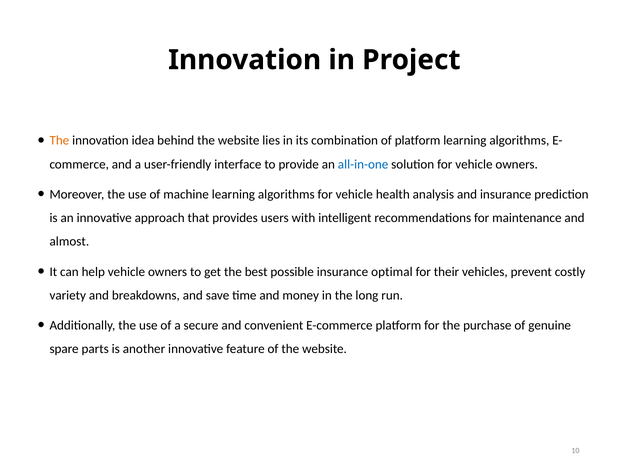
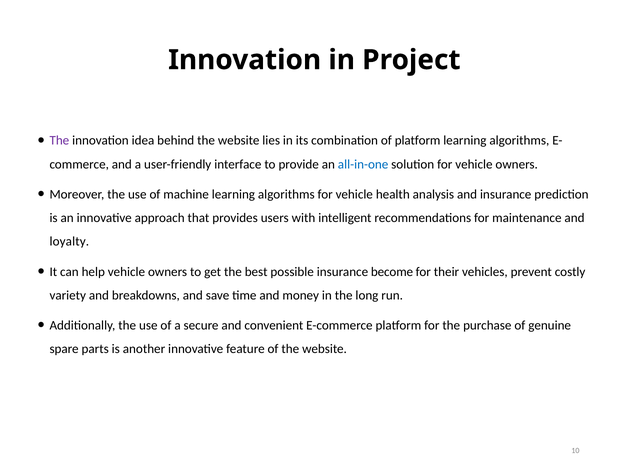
The colour: orange -> purple (59, 141)
almost: almost -> loyalty (69, 241)
optimal: optimal -> become (392, 272)
